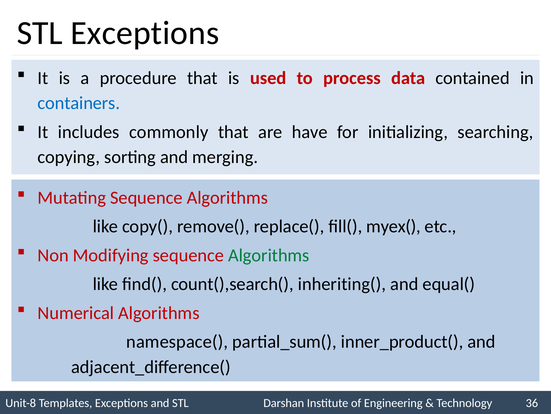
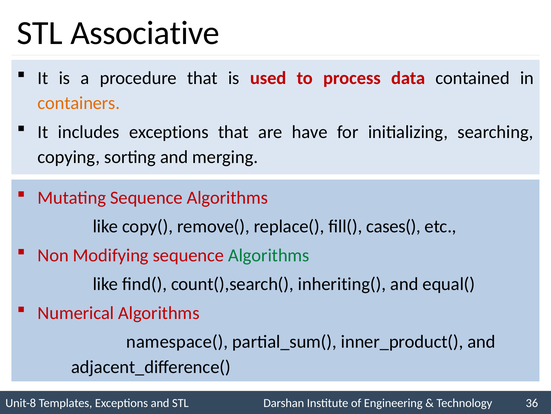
STL Exceptions: Exceptions -> Associative (145, 33)
containers colour: blue -> orange (79, 103)
includes commonly: commonly -> exceptions (169, 132)
myex(: myex( -> cases( (394, 226)
